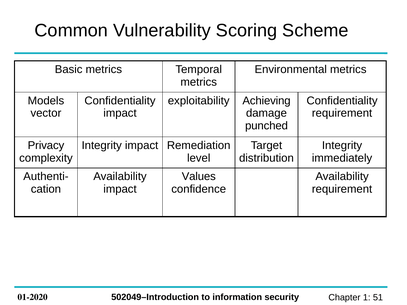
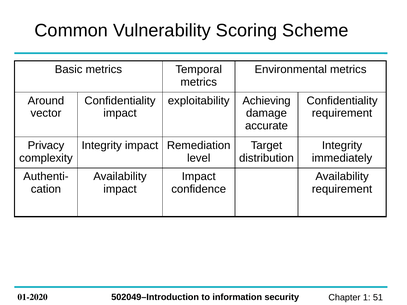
Models: Models -> Around (46, 101)
punched: punched -> accurate (267, 126)
Values: Values -> Impact (199, 177)
